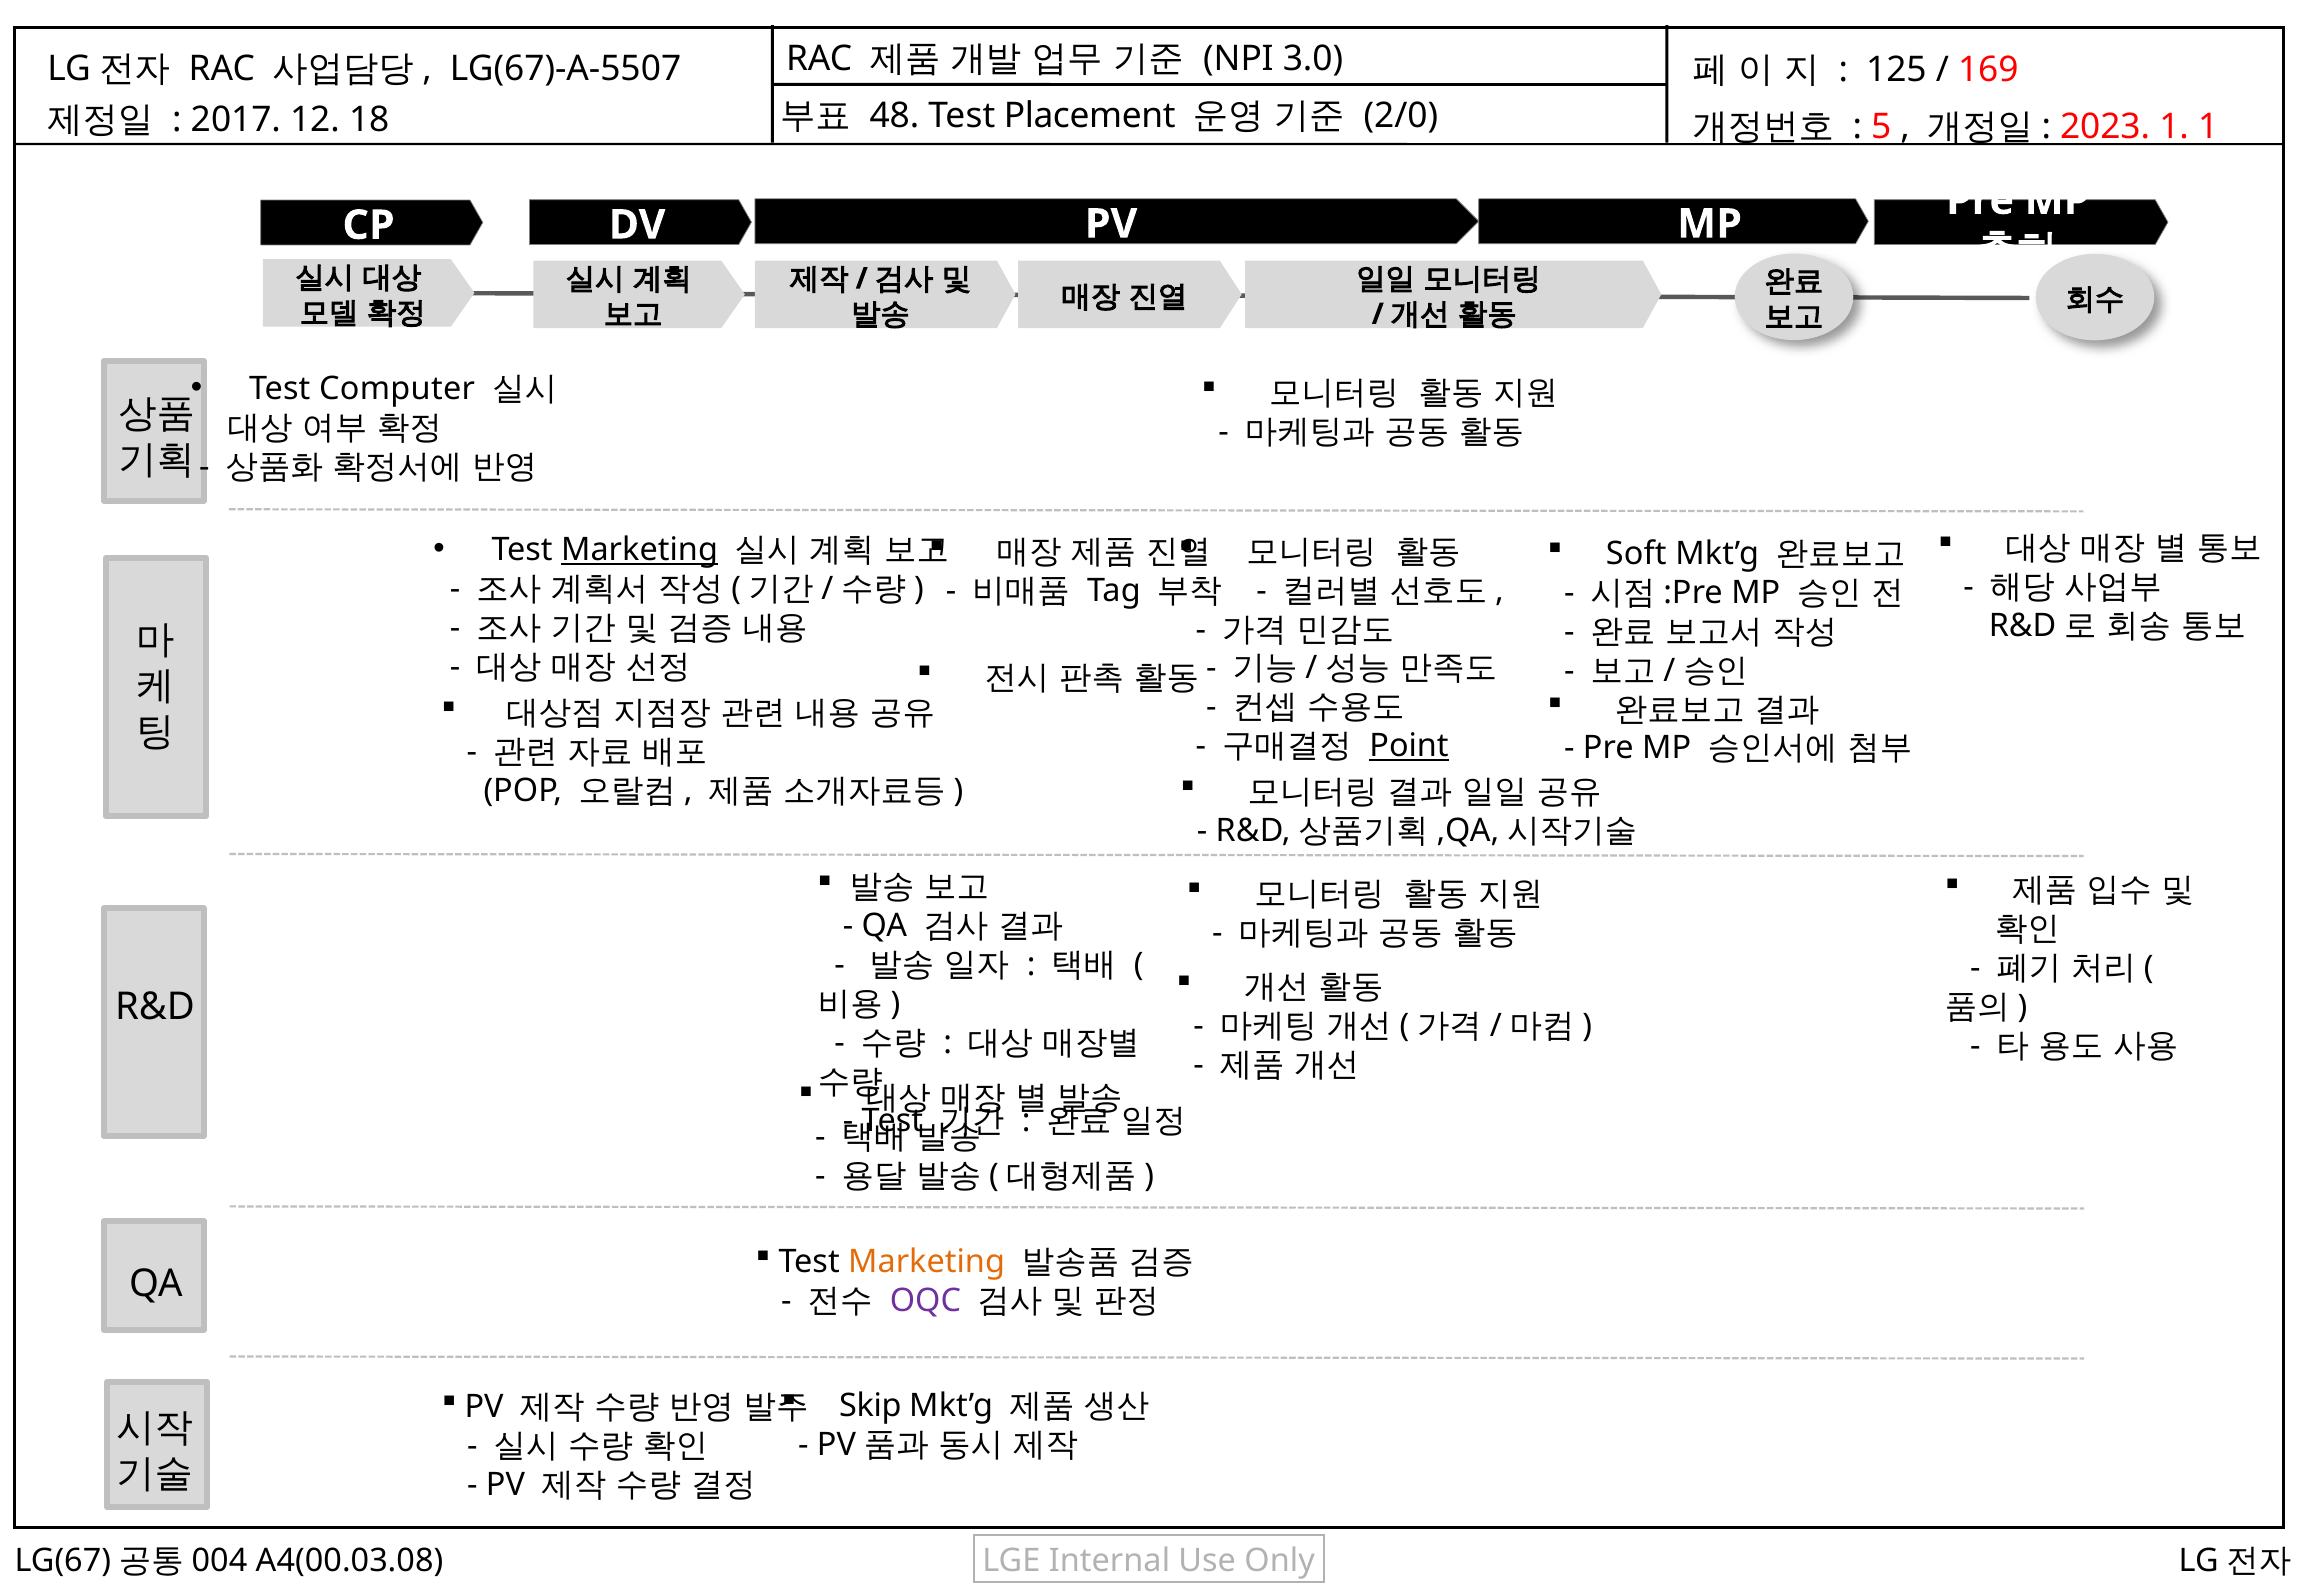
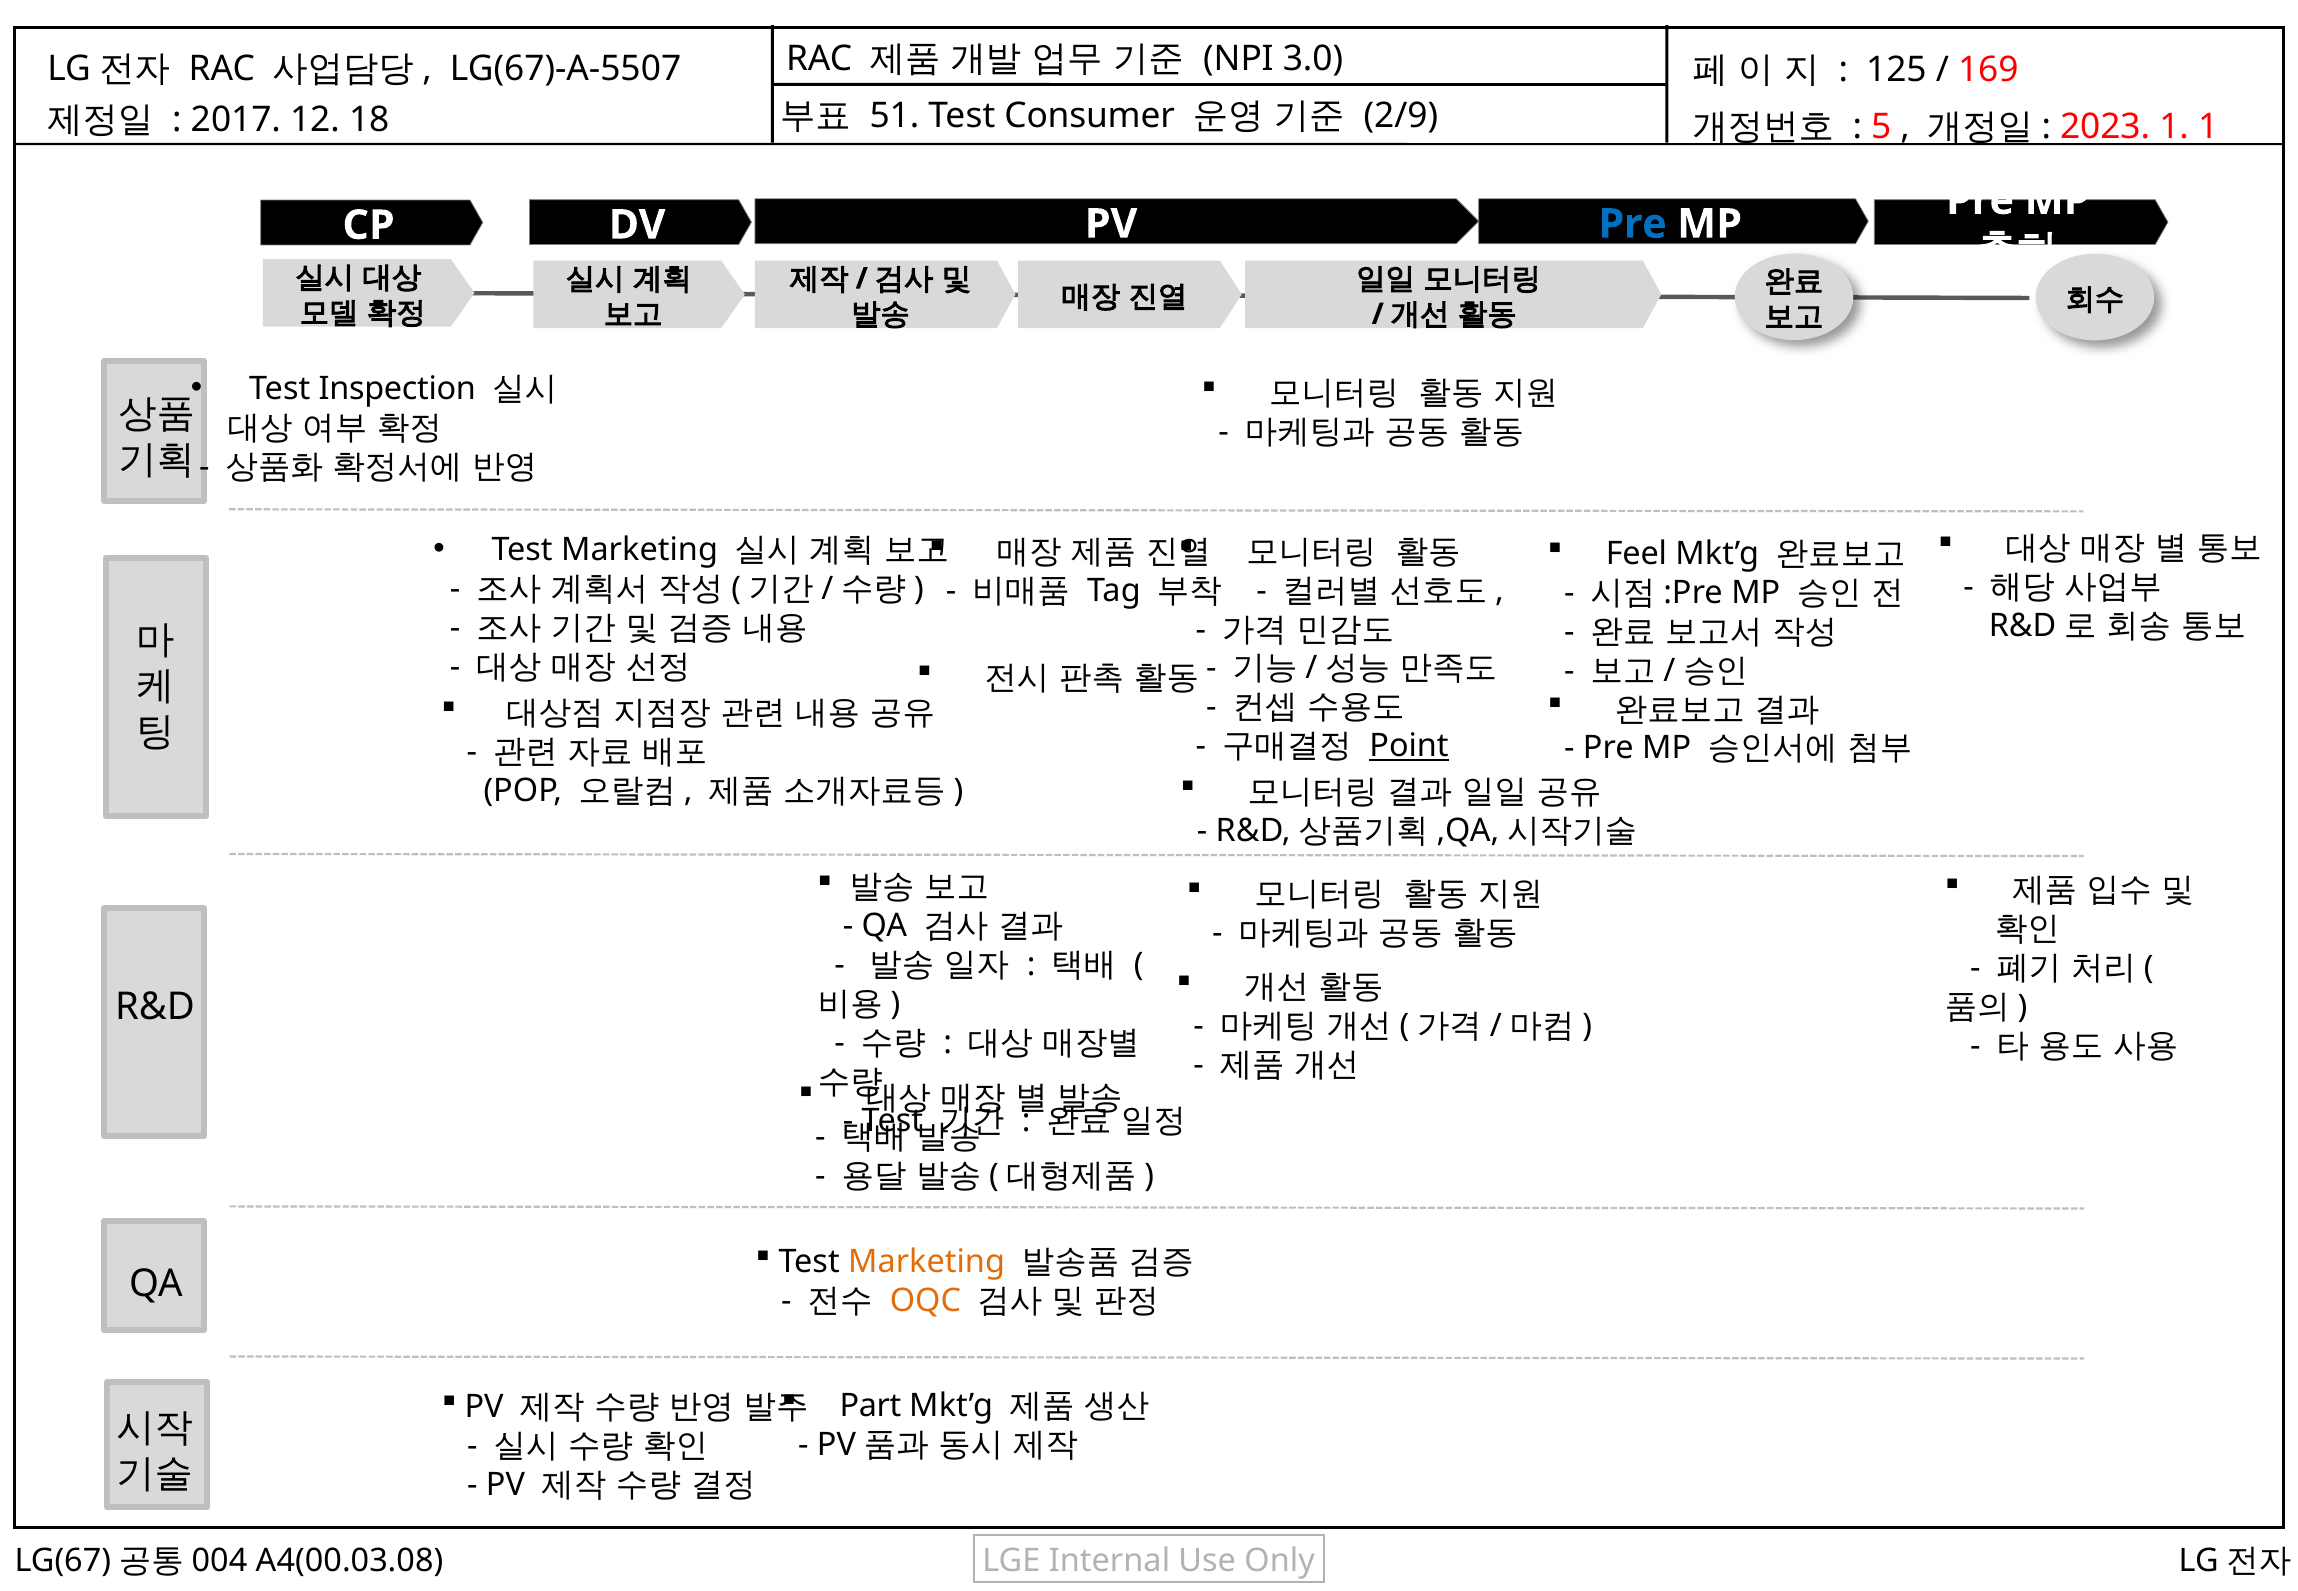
48: 48 -> 51 (894, 116)
Placement: Placement -> Consumer (1090, 116)
2/0: 2/0 -> 2/9 (1401, 116)
Pre colour: black -> blue (1633, 224)
Computer: Computer -> Inspection (397, 389)
Marketing underline: present -> none (640, 550)
Soft: Soft -> Feel (1636, 554)
OQC colour: purple -> orange (925, 1301)
Skip: Skip -> Part (870, 1406)
